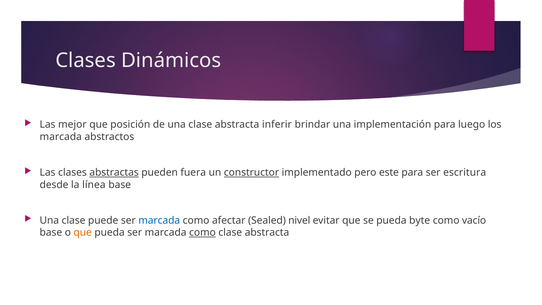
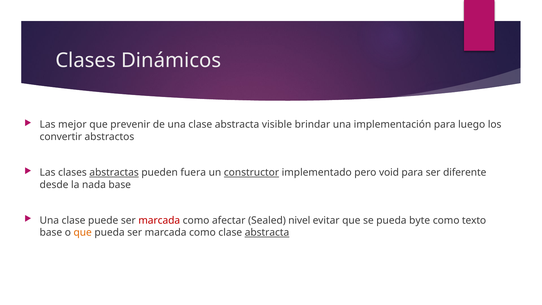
posición: posición -> prevenir (130, 125)
inferir: inferir -> visible (277, 125)
marcada: marcada -> convertir (61, 137)
este: este -> void (389, 172)
escritura: escritura -> diferente (465, 172)
línea: línea -> nada (94, 185)
marcada colour: blue -> red (159, 220)
vacío: vacío -> texto (474, 220)
como underline: present -> none (202, 233)
abstracta underline: none -> present (267, 233)
